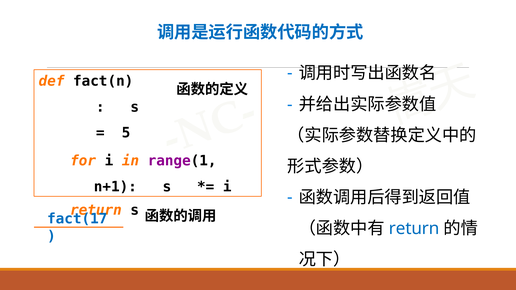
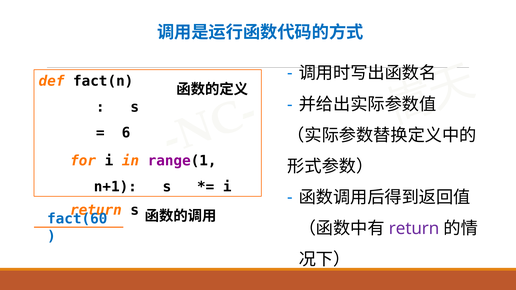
5: 5 -> 6 (126, 133)
fact(17: fact(17 -> fact(60 (77, 219)
return colour: blue -> purple (414, 229)
